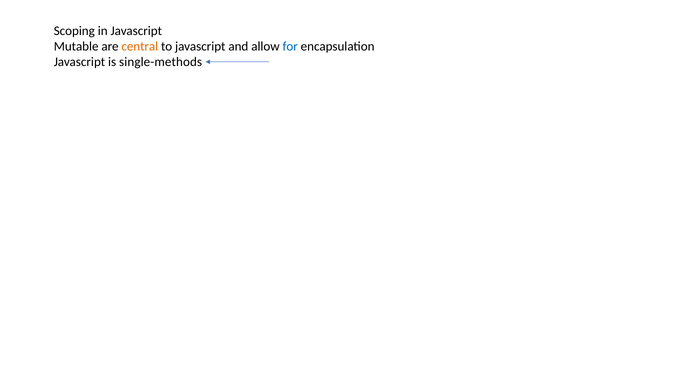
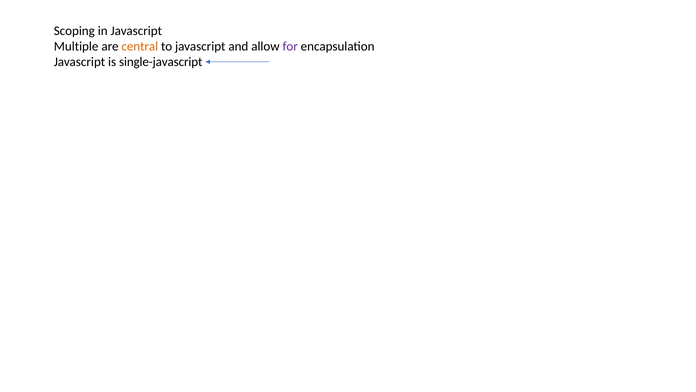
Mutable: Mutable -> Multiple (76, 46)
for colour: blue -> purple (290, 46)
single-methods: single-methods -> single-javascript (161, 62)
